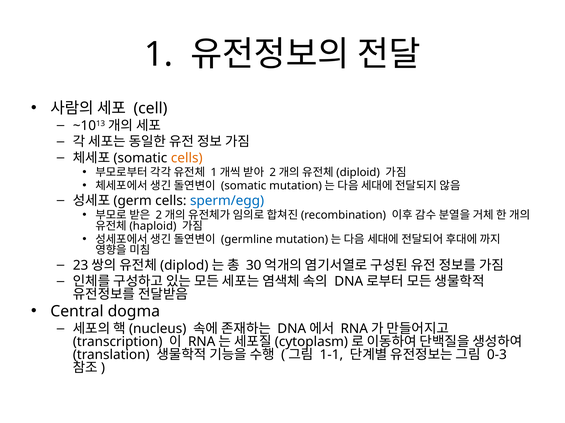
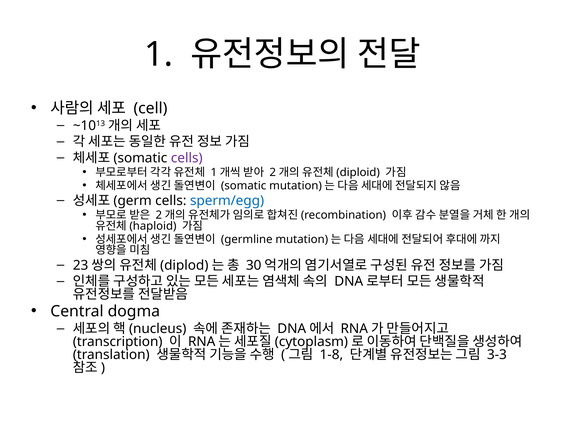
cells colour: orange -> purple (187, 158)
1-1: 1-1 -> 1-8 (331, 355)
0-3: 0-3 -> 3-3 (497, 355)
